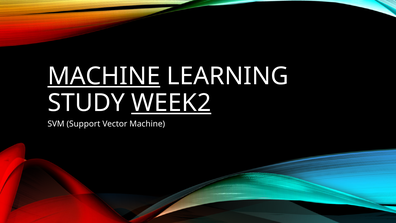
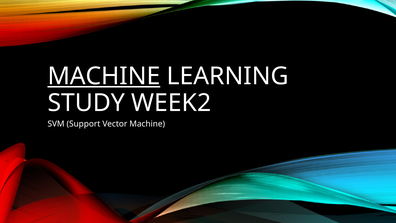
WEEK2 underline: present -> none (171, 103)
